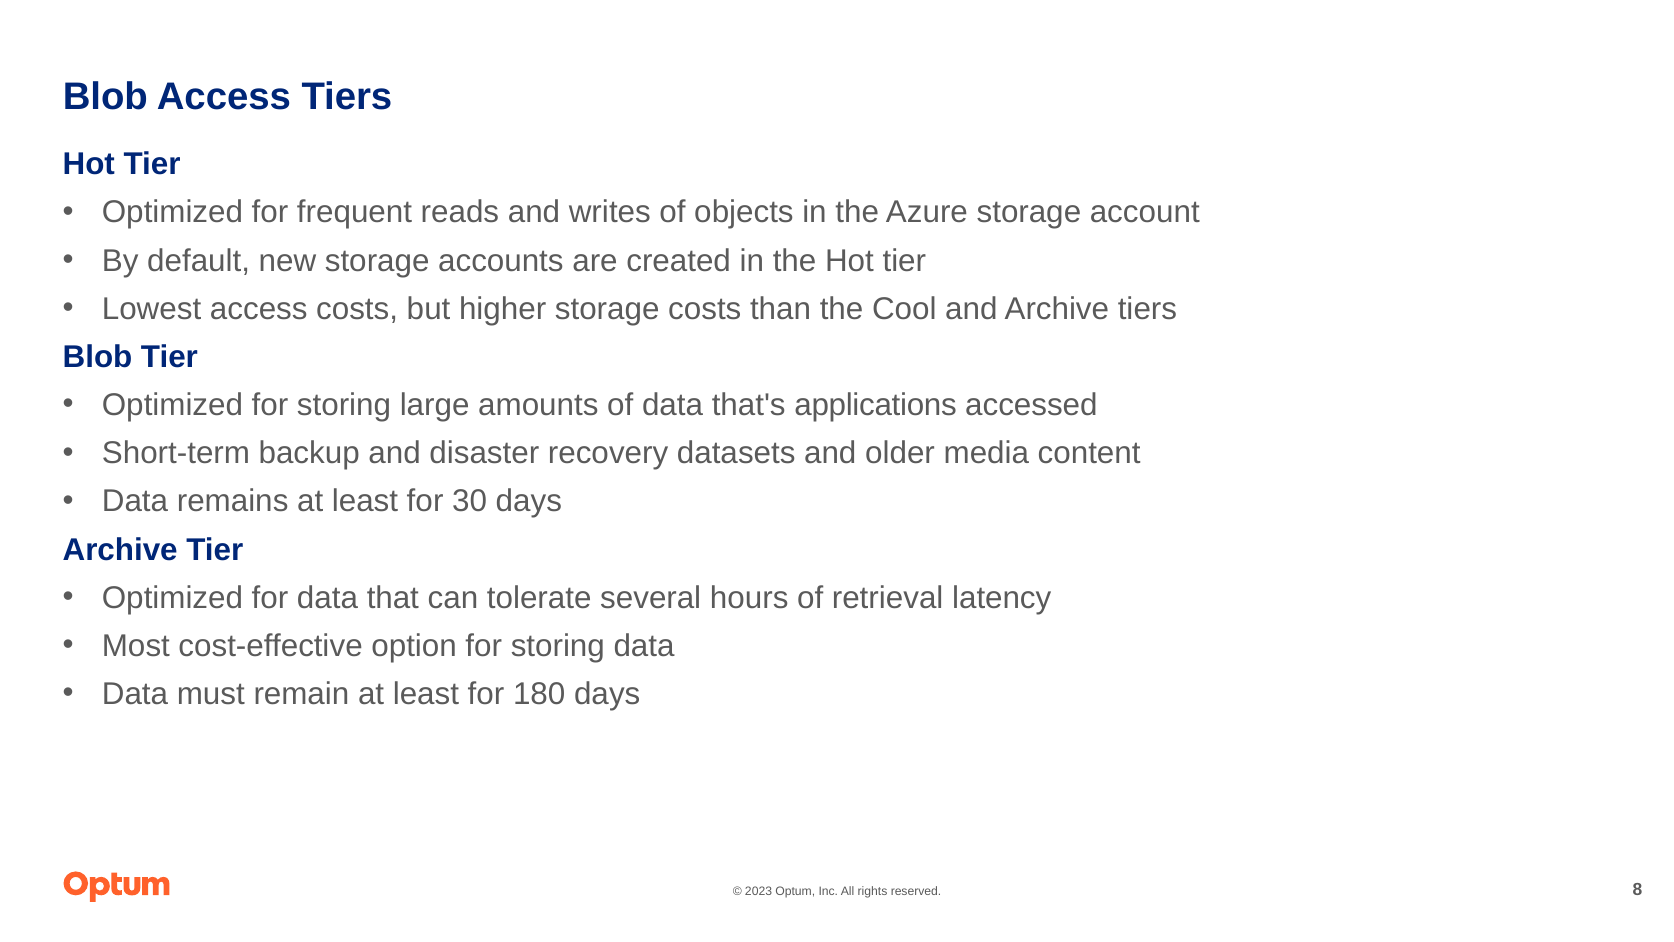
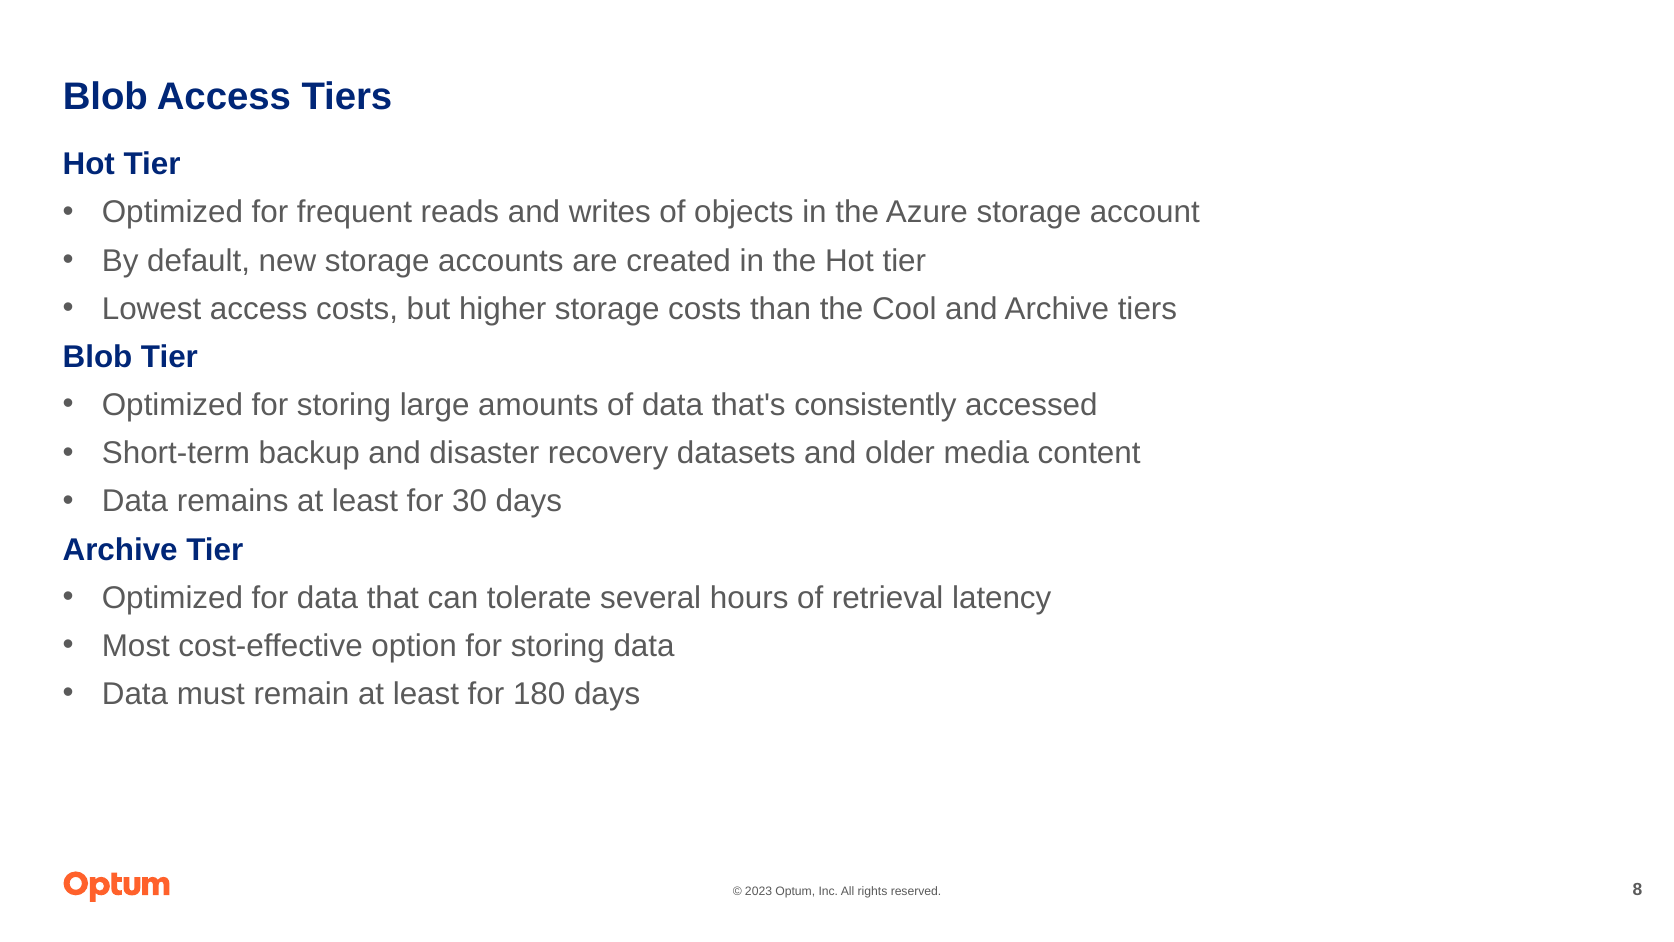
applications: applications -> consistently (876, 405)
